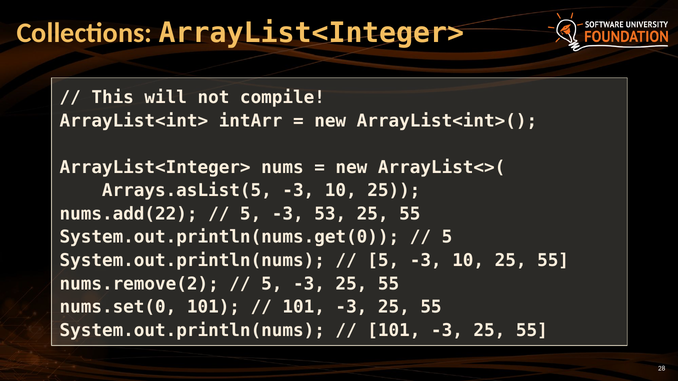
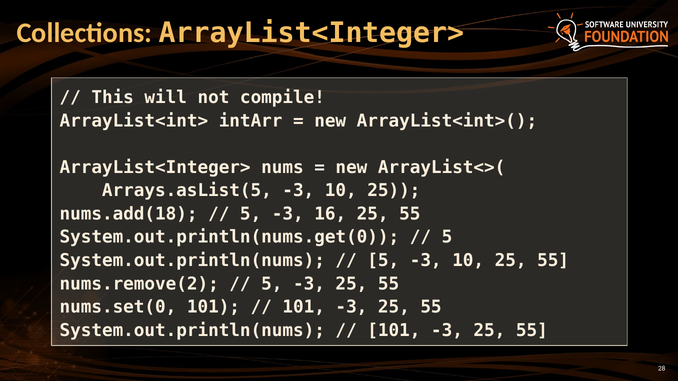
nums.add(22: nums.add(22 -> nums.add(18 (129, 214)
53: 53 -> 16 (330, 214)
